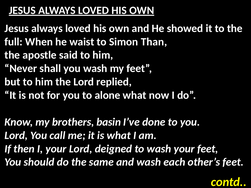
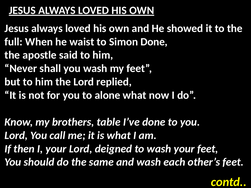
Simon Than: Than -> Done (154, 42)
basin: basin -> table (109, 122)
